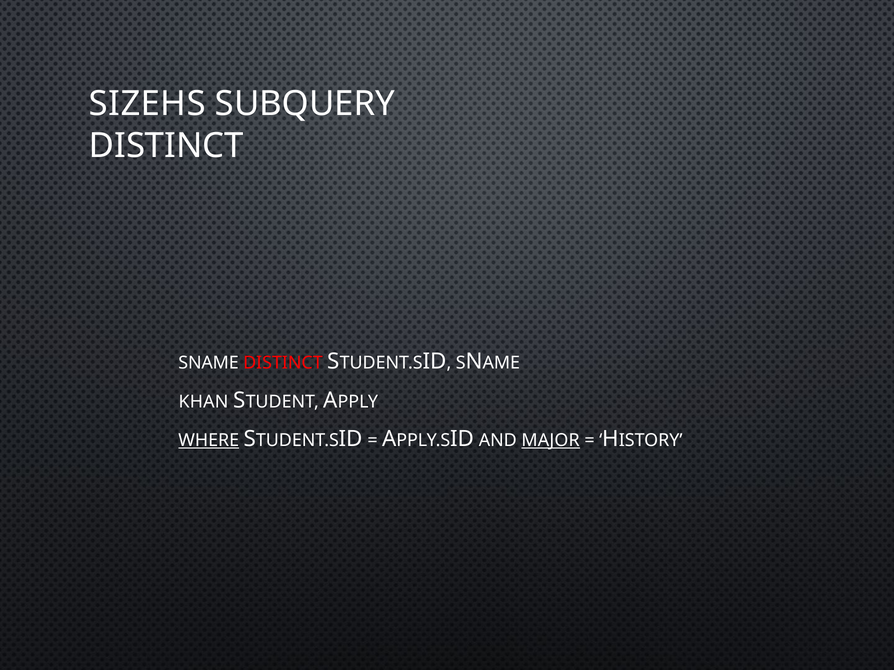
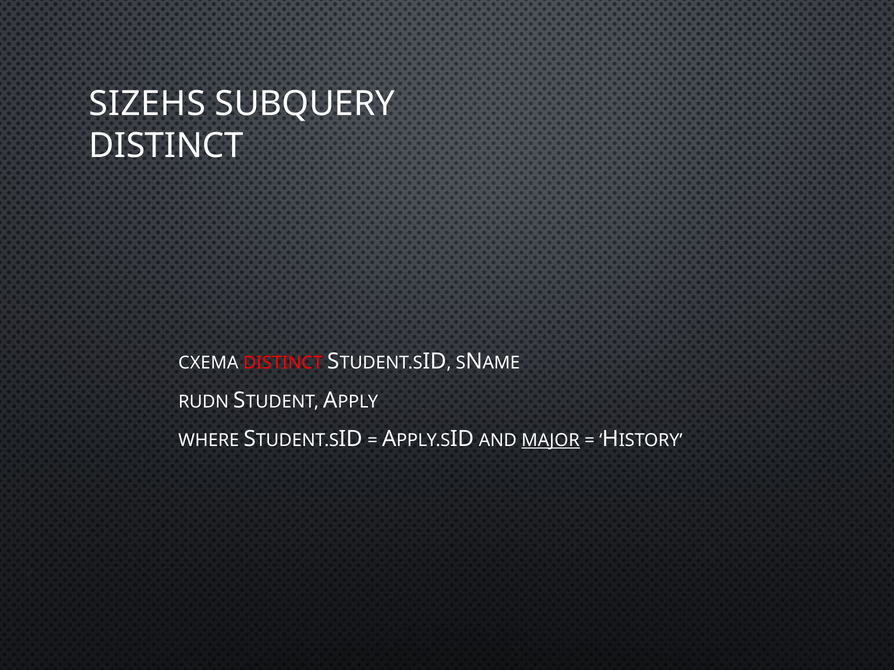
SNAME: SNAME -> СХЕМА (208, 363)
KHAN: KHAN -> RUDN (204, 402)
WHERE underline: present -> none (209, 441)
